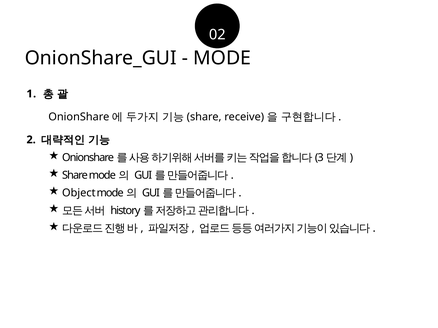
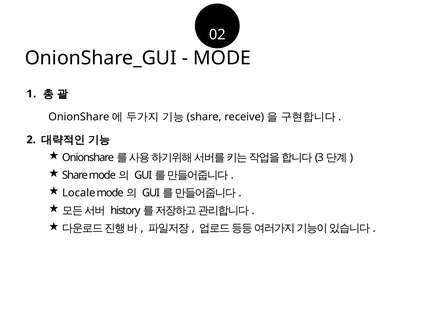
Object: Object -> Locale (79, 193)
